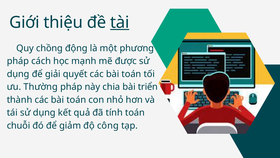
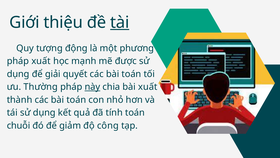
chồng: chồng -> tượng (49, 48)
pháp cách: cách -> xuất (41, 61)
này underline: none -> present (92, 87)
bài triển: triển -> xuất (148, 87)
